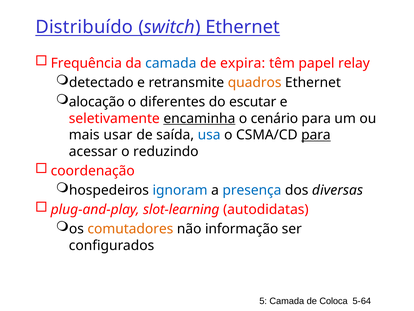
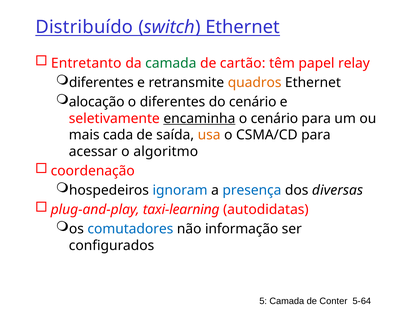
Frequência: Frequência -> Entretanto (86, 63)
camada colour: blue -> green (171, 63)
expira: expira -> cartão (243, 63)
detectado: detectado -> diferentes (101, 82)
do escutar: escutar -> cenário (253, 102)
usar: usar -> cada (118, 135)
usa colour: blue -> orange (209, 135)
para underline: present -> none (316, 135)
reduzindo: reduzindo -> algoritmo (166, 151)
slot-learning: slot-learning -> taxi-learning (181, 209)
comutadores colour: orange -> blue (130, 229)
Coloca: Coloca -> Conter (333, 301)
